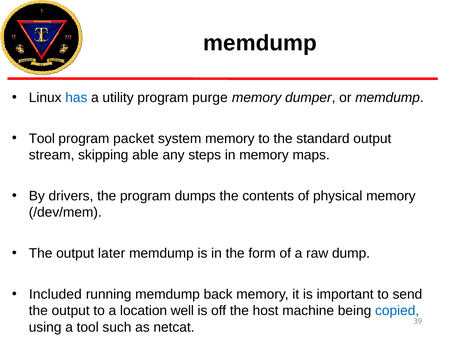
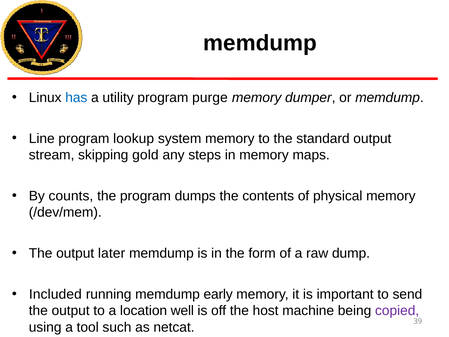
Tool: Tool -> Line (42, 138)
packet: packet -> lookup (134, 138)
able: able -> gold (145, 155)
drivers: drivers -> counts (71, 196)
back: back -> early (218, 294)
copied colour: blue -> purple (397, 310)
